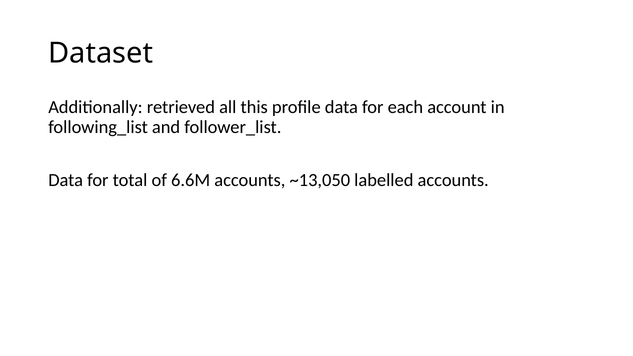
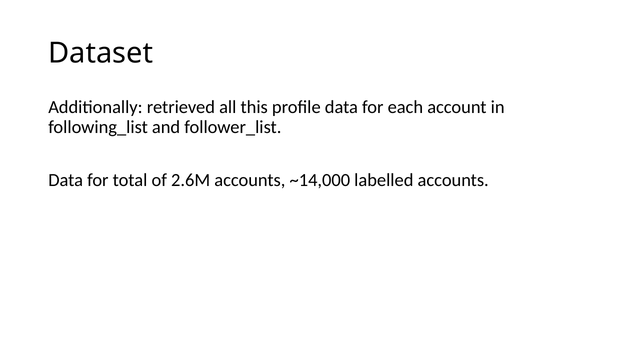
6.6M: 6.6M -> 2.6M (191, 180)
~13,050: ~13,050 -> ~14,000 (320, 180)
